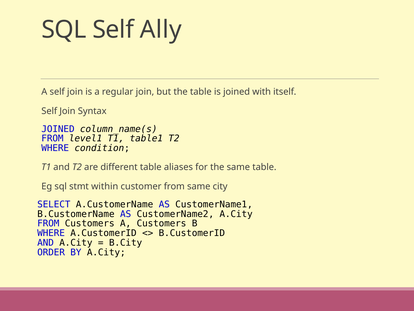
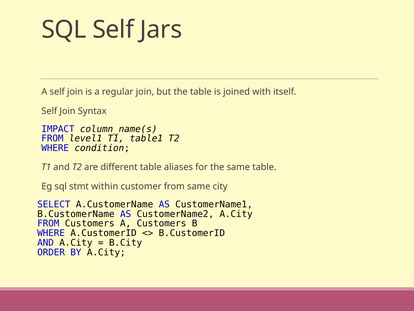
Ally: Ally -> Jars (161, 30)
JOINED: JOINED -> IMPACT (58, 129)
